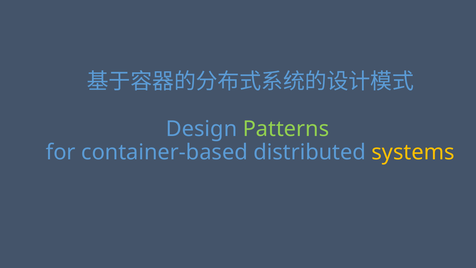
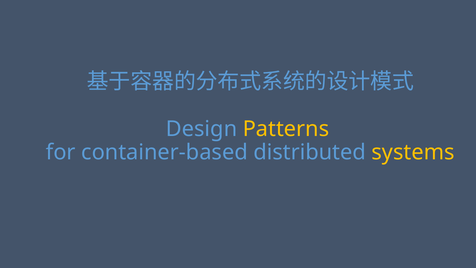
Patterns colour: light green -> yellow (286, 129)
